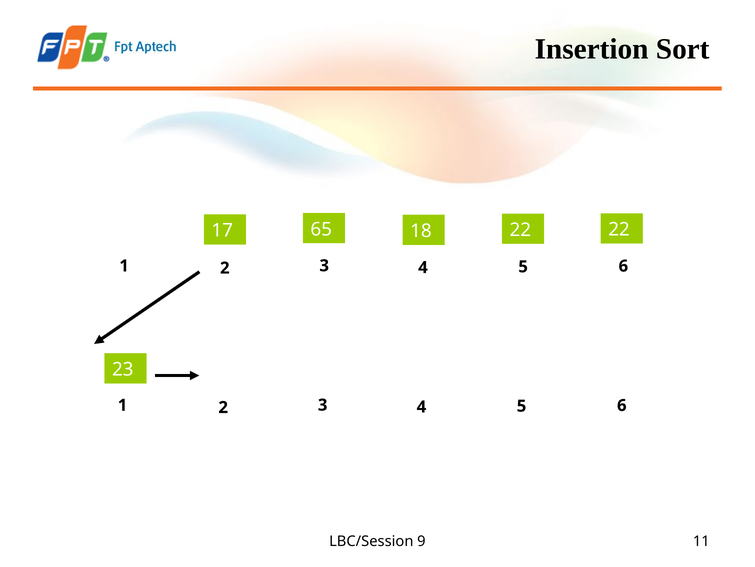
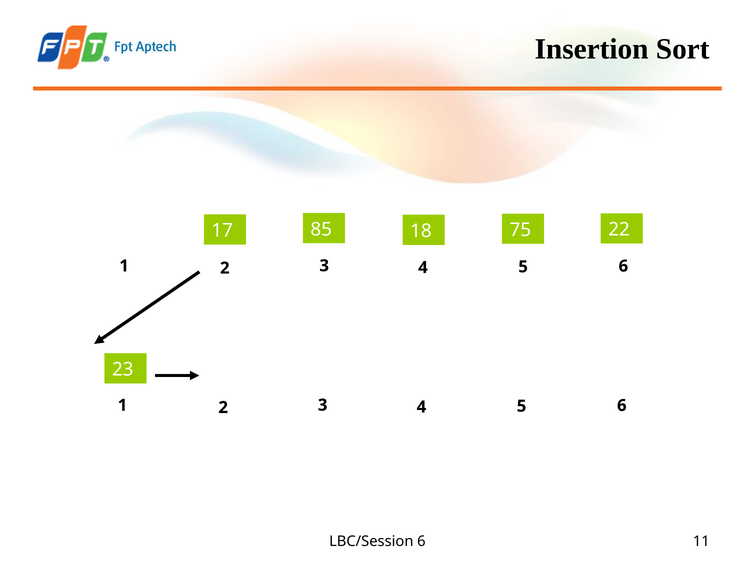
65: 65 -> 85 (321, 229)
18 22: 22 -> 75 (520, 230)
LBC/Session 9: 9 -> 6 (421, 541)
